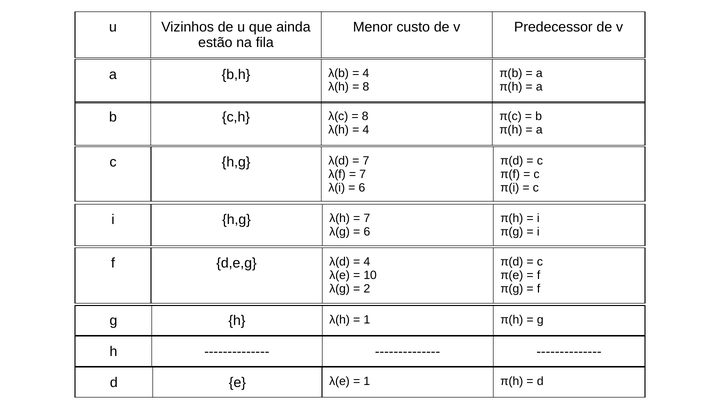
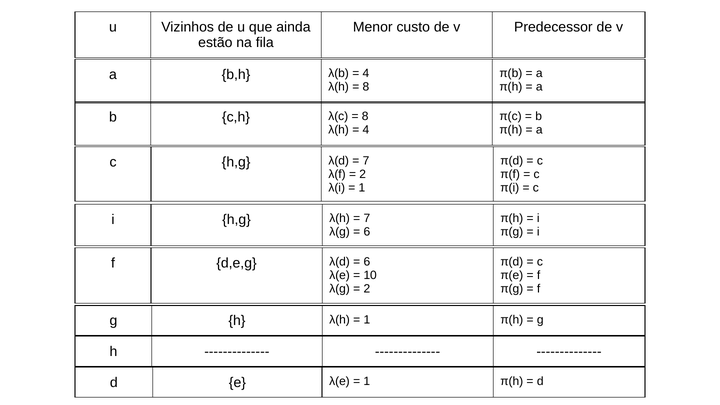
7: 7 -> 2 (363, 174)
6: 6 -> 1 (362, 188)
4: 4 -> 6 (367, 262)
